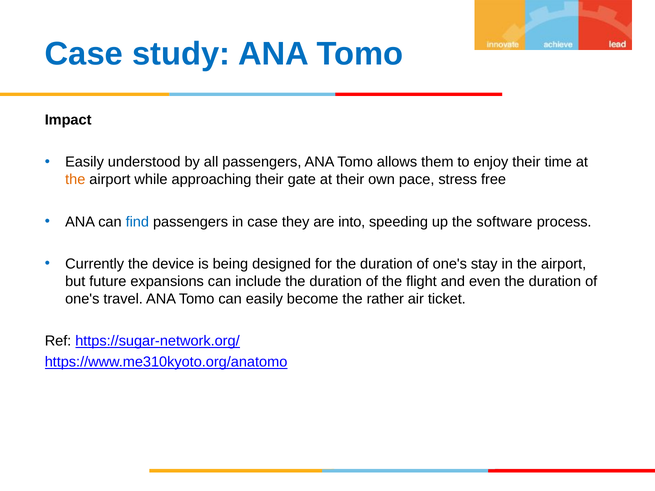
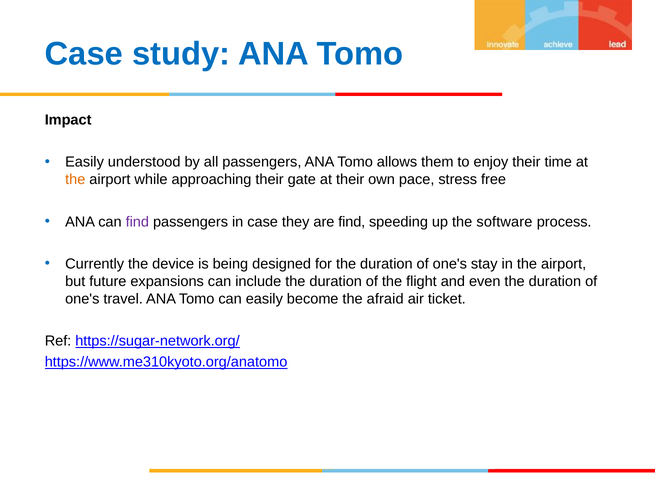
find colour: blue -> purple (137, 222)
are into: into -> find (352, 222)
rather: rather -> afraid (385, 299)
